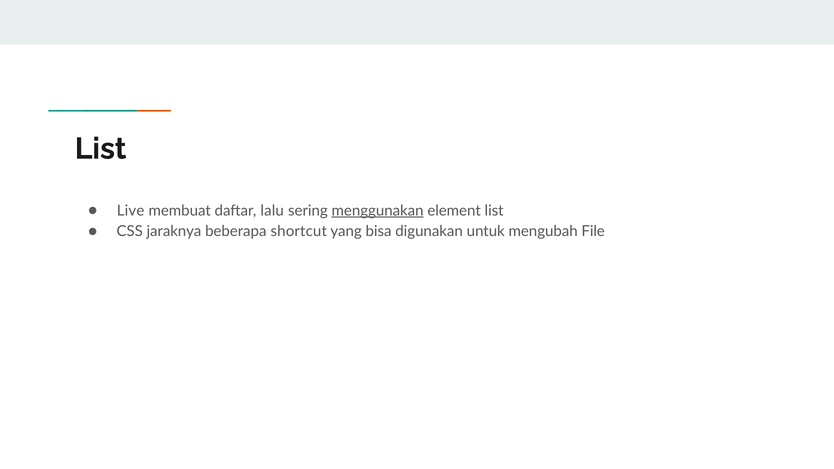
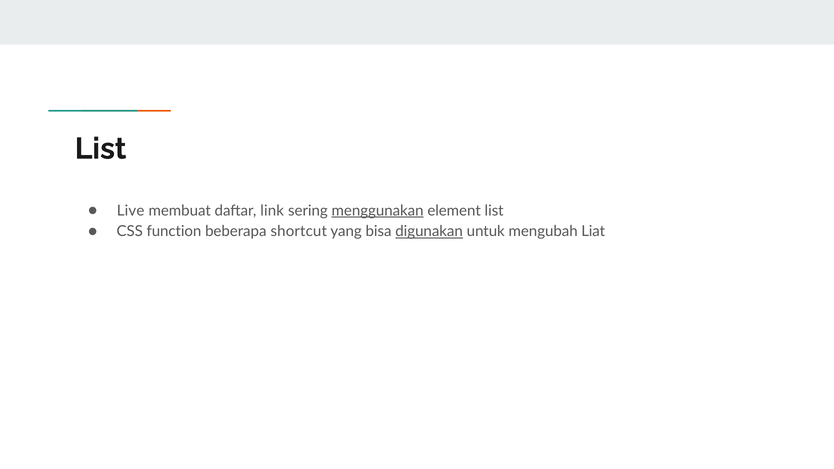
lalu: lalu -> link (272, 211)
jaraknya: jaraknya -> function (174, 232)
digunakan underline: none -> present (429, 232)
File: File -> Liat (593, 232)
